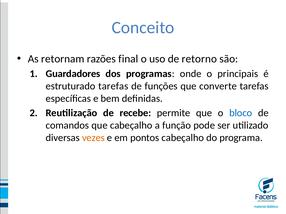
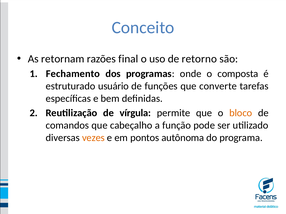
Guardadores: Guardadores -> Fechamento (73, 74)
principais: principais -> composta (238, 74)
estruturado tarefas: tarefas -> usuário (113, 86)
recebe: recebe -> vírgula (135, 113)
bloco colour: blue -> orange (241, 113)
pontos cabeçalho: cabeçalho -> autônoma (183, 138)
